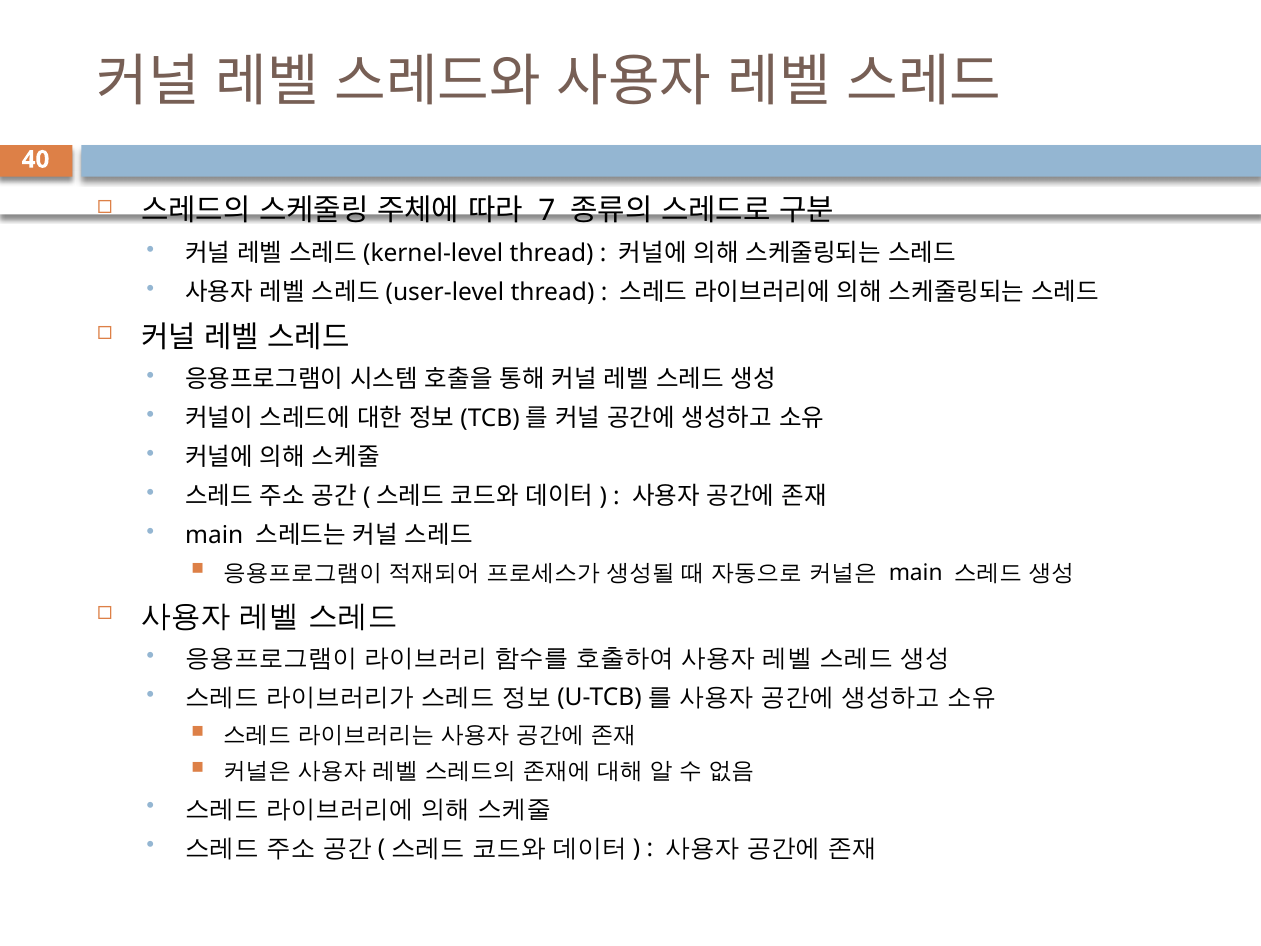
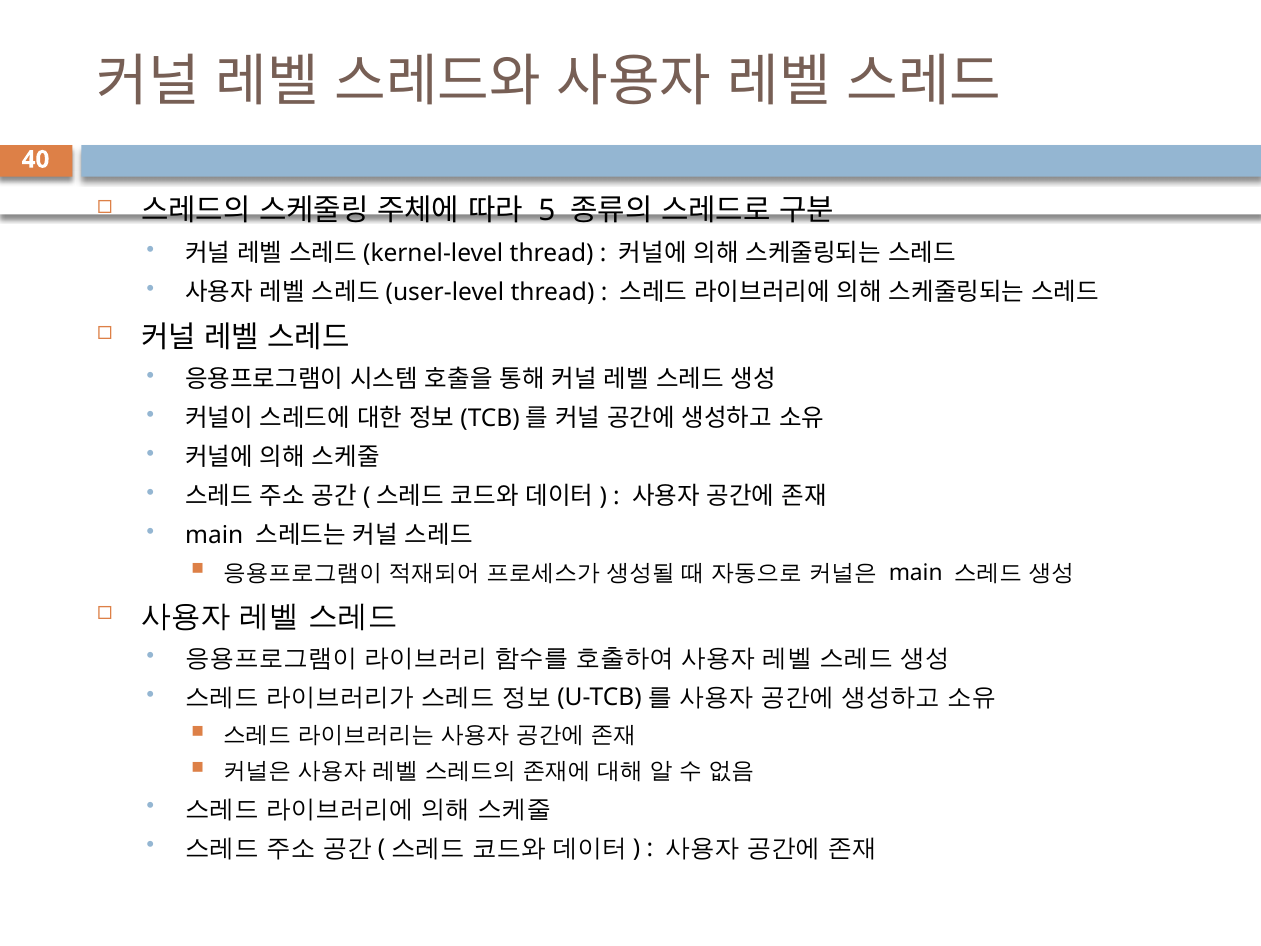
7: 7 -> 5 (547, 211)
